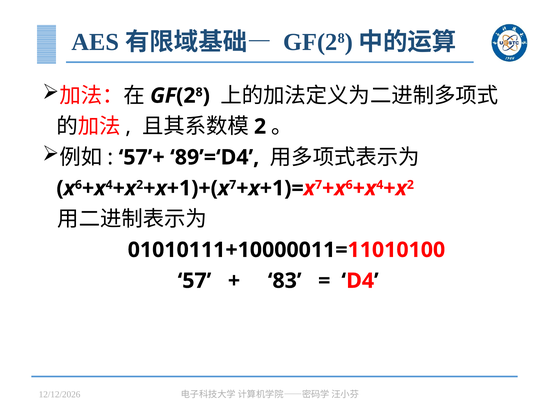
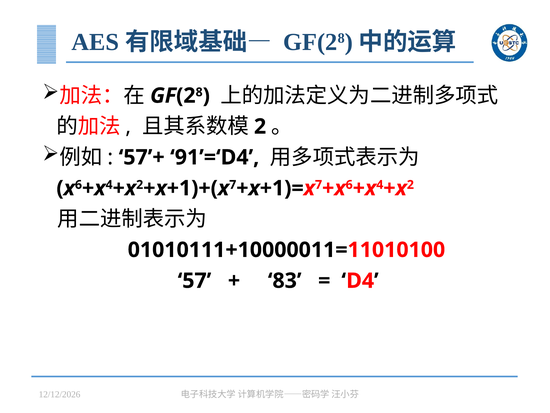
89’=‘D4: 89’=‘D4 -> 91’=‘D4 (215, 157)
